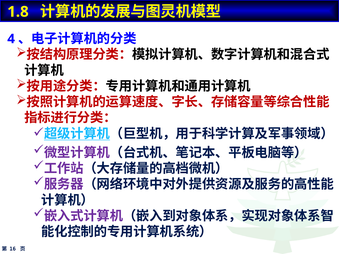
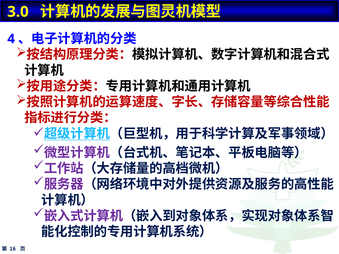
1.8: 1.8 -> 3.0 (18, 12)
